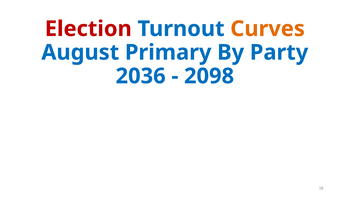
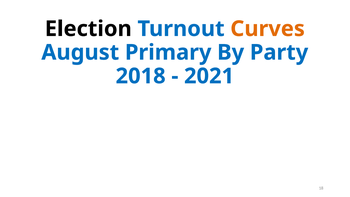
Election colour: red -> black (88, 29)
2036: 2036 -> 2018 (141, 76)
2098: 2098 -> 2021 (209, 76)
